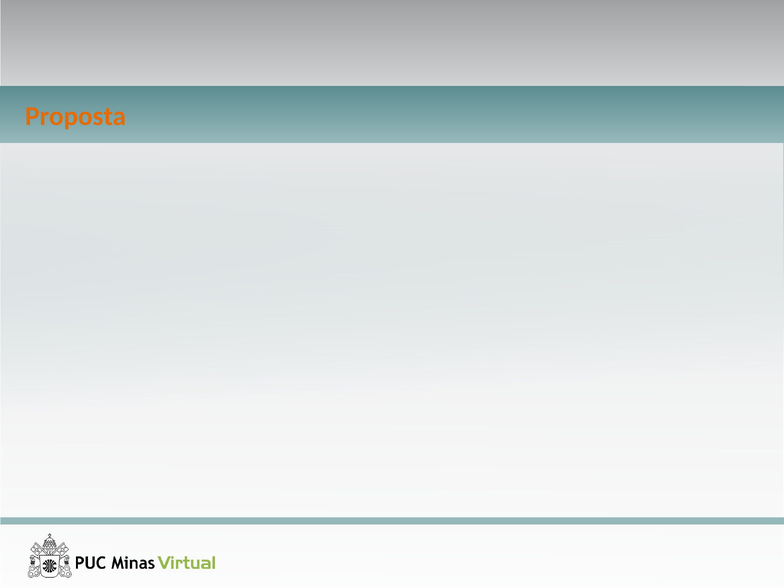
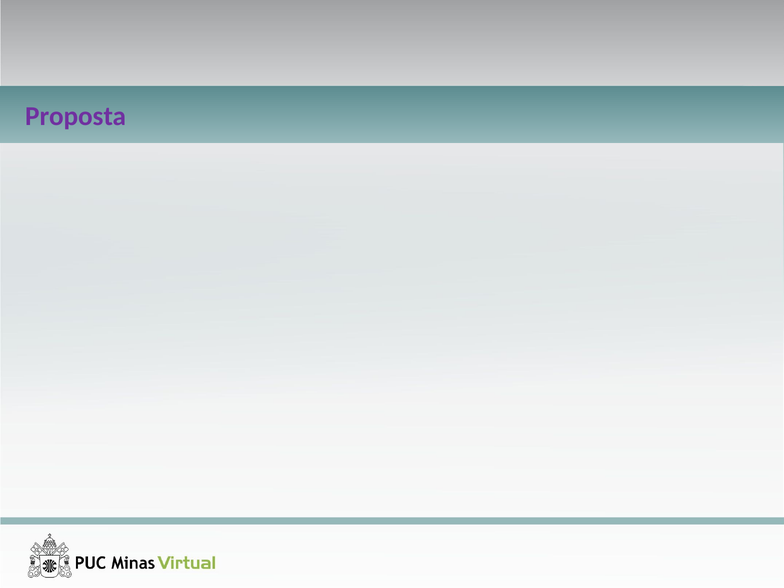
Proposta colour: orange -> purple (76, 116)
